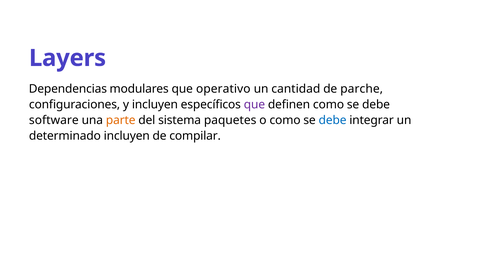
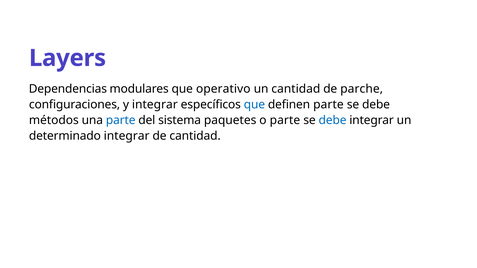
y incluyen: incluyen -> integrar (155, 105)
que colour: purple -> blue (254, 105)
definen como: como -> parte (328, 105)
software: software -> métodos (54, 120)
parte colour: orange -> blue (121, 120)
o como: como -> parte (285, 120)
determinado incluyen: incluyen -> integrar (127, 136)
de compilar: compilar -> cantidad (195, 136)
